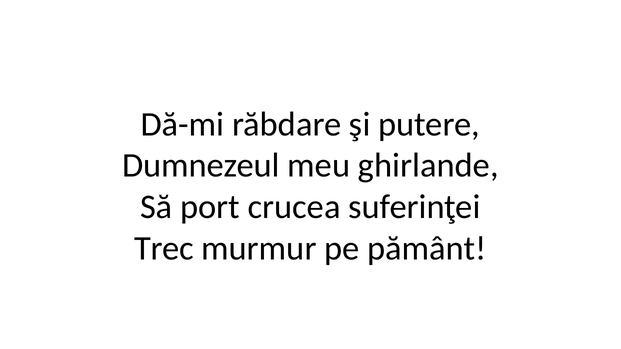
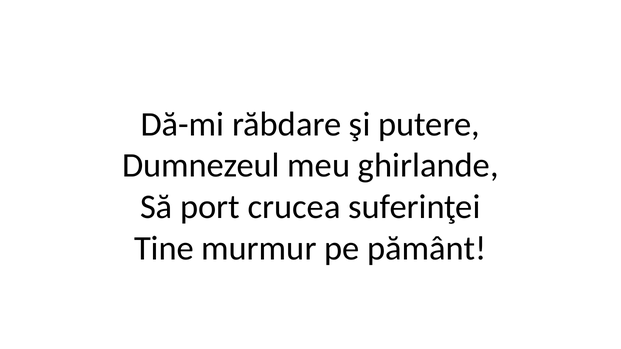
Trec: Trec -> Tine (164, 248)
